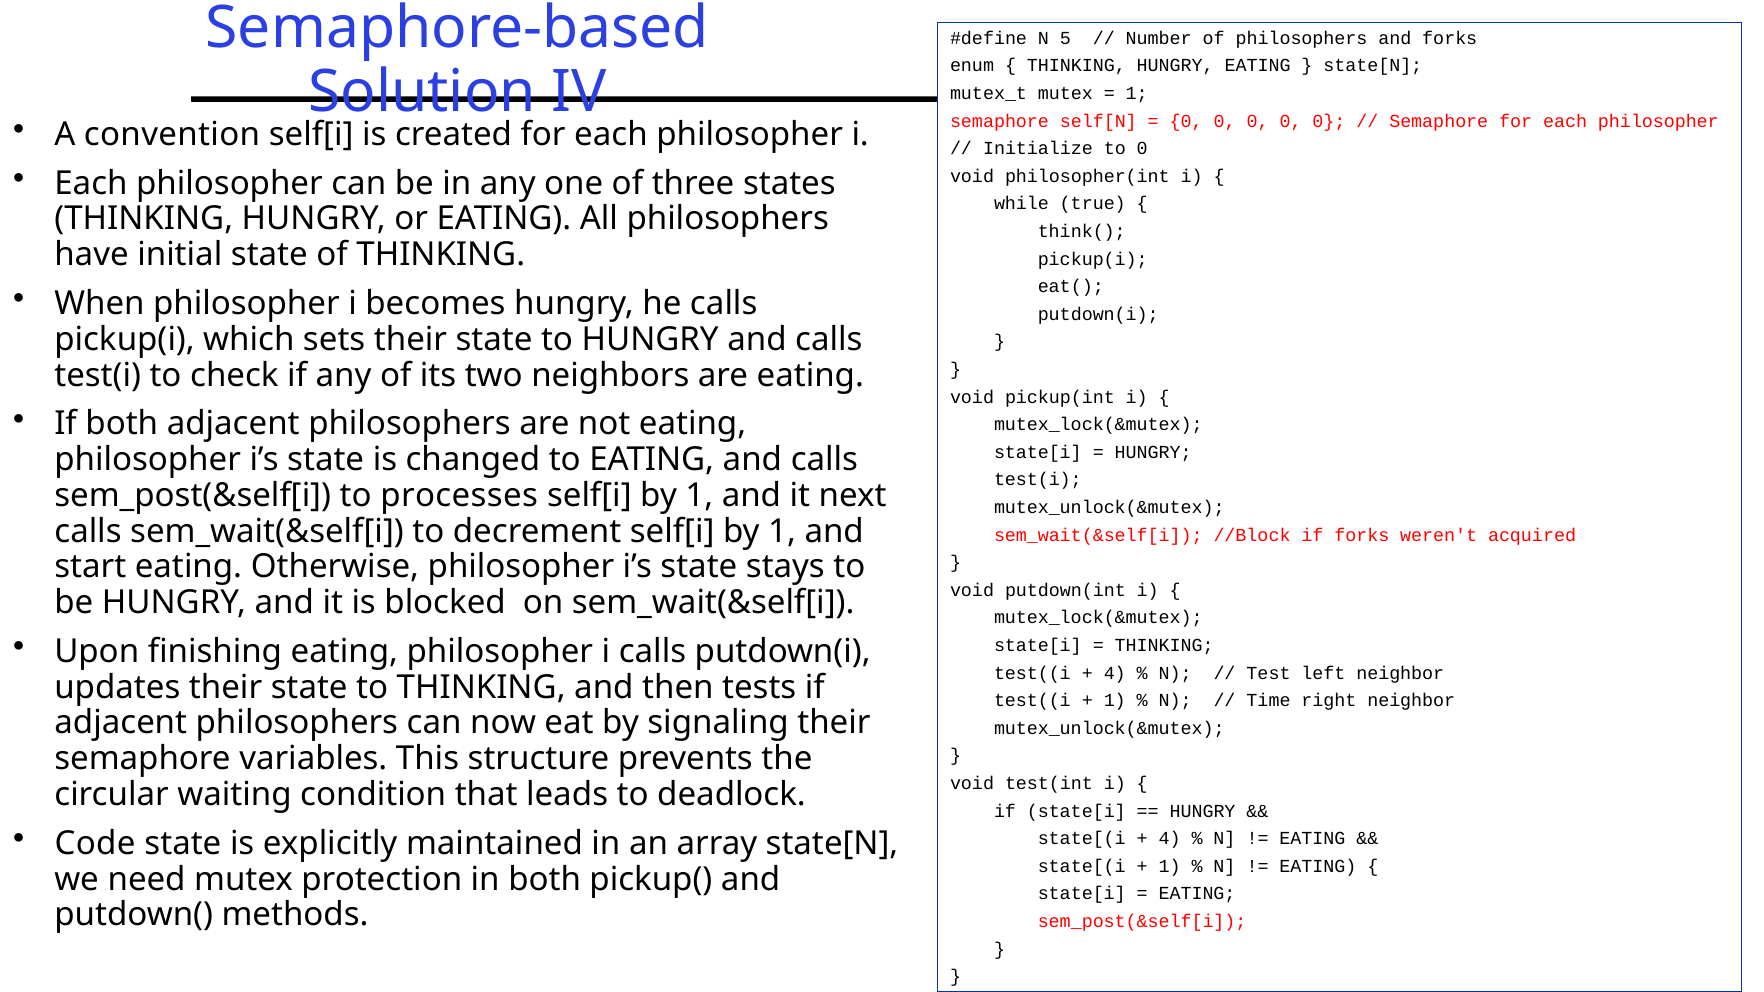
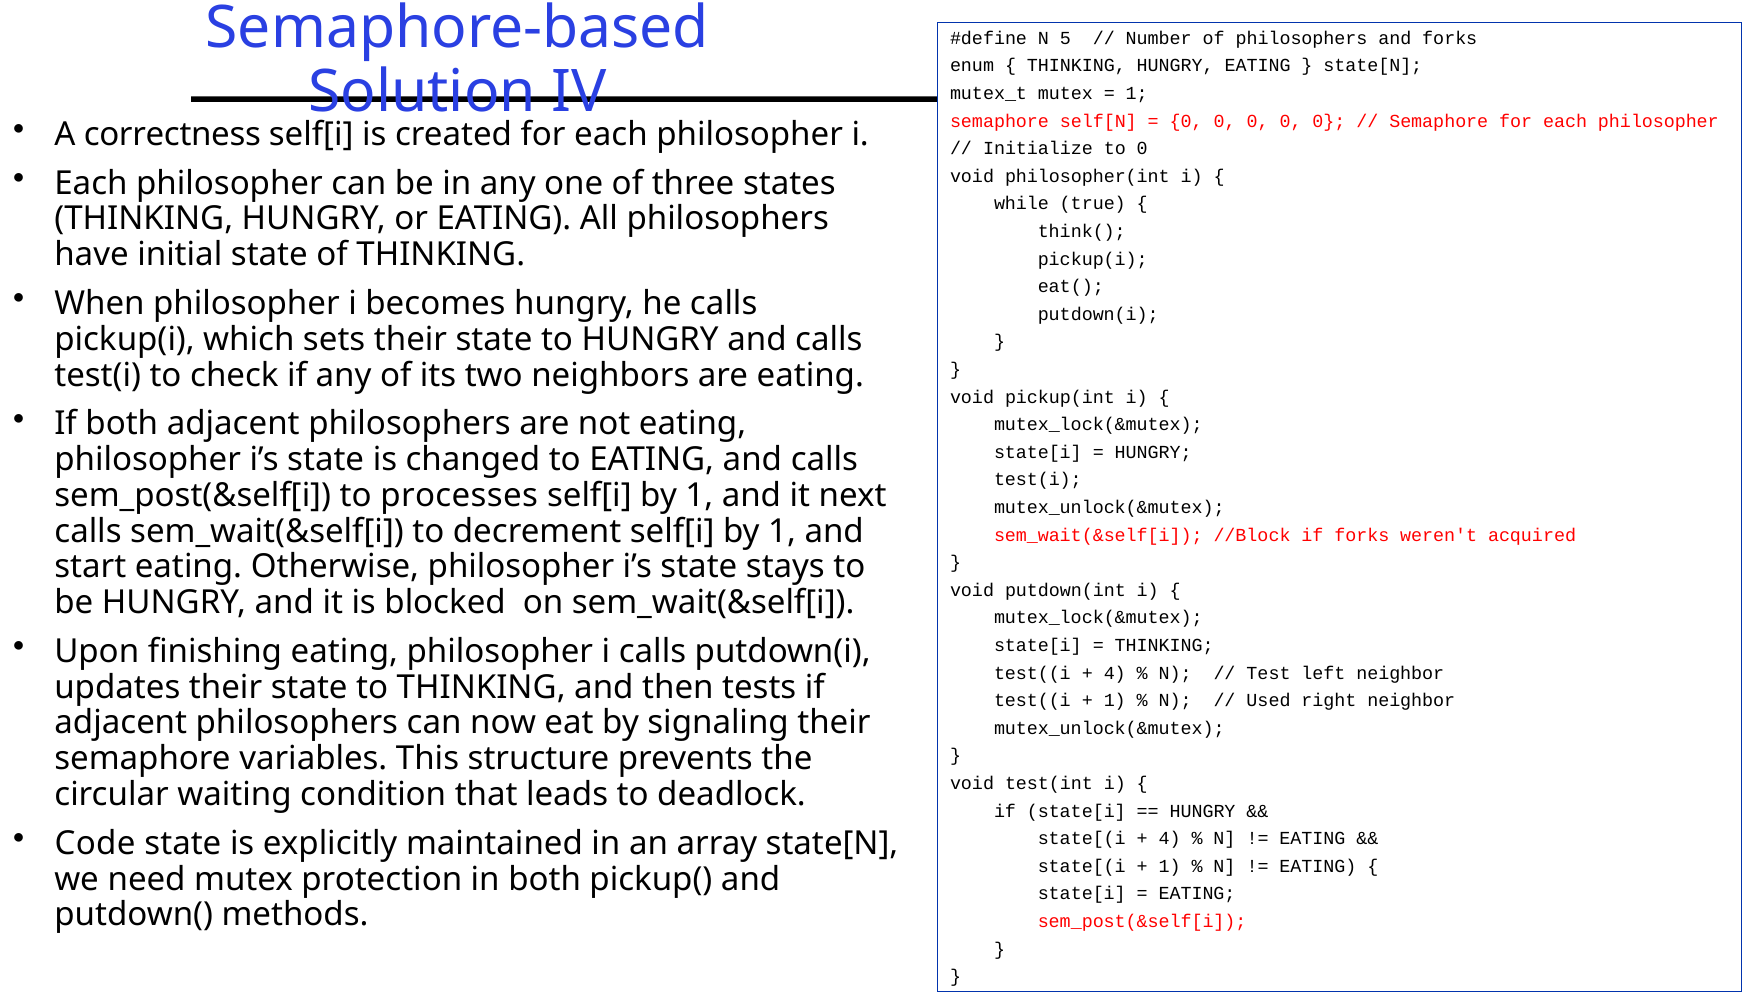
convention: convention -> correctness (172, 134)
Time: Time -> Used (1269, 701)
